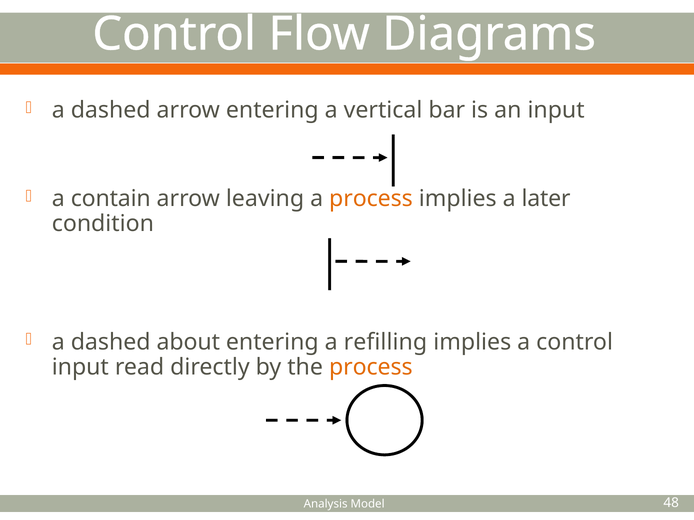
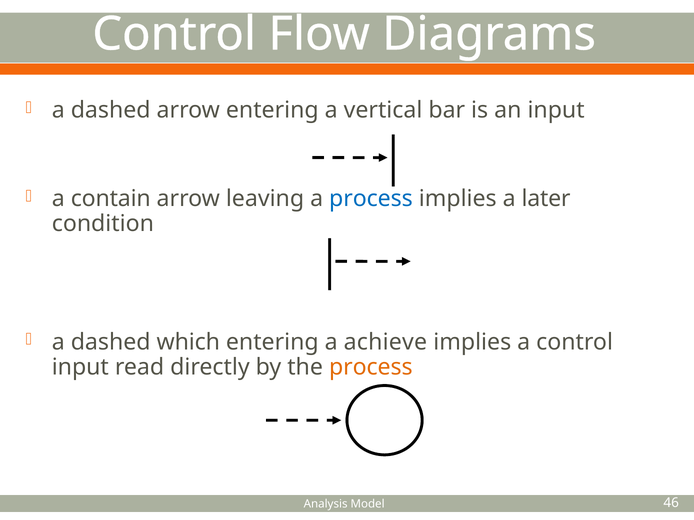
process colour: orange -> blue (371, 199)
about: about -> which (188, 342)
refilling: refilling -> achieve (385, 342)
48: 48 -> 46 (671, 503)
